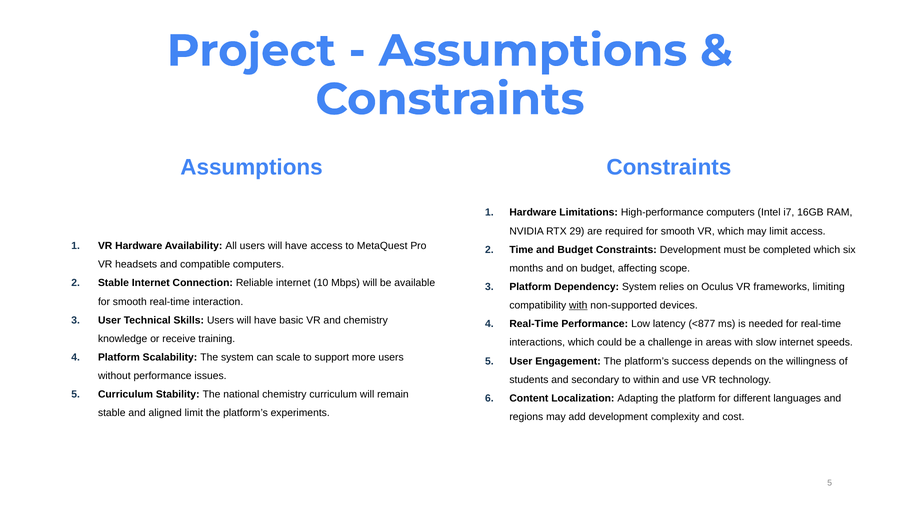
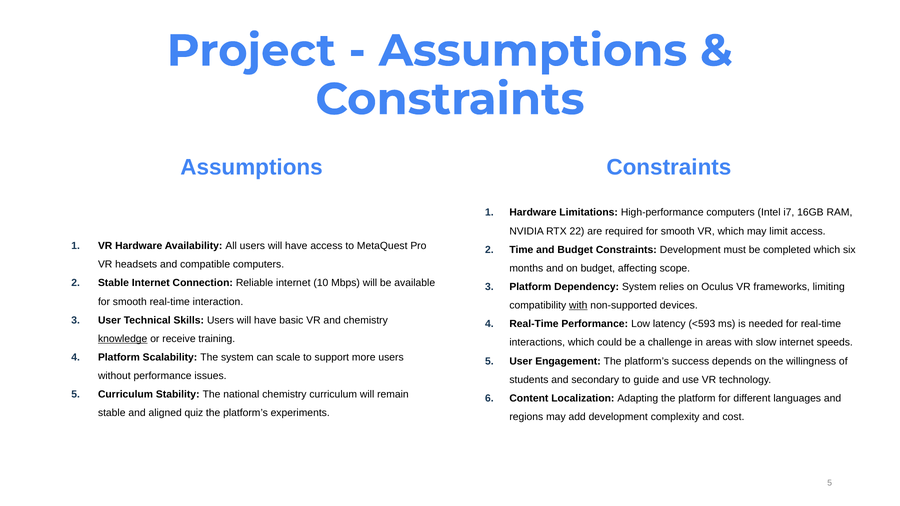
29: 29 -> 22 (577, 231)
<877: <877 -> <593 (702, 324)
knowledge underline: none -> present (123, 339)
within: within -> guide (646, 380)
aligned limit: limit -> quiz (194, 413)
